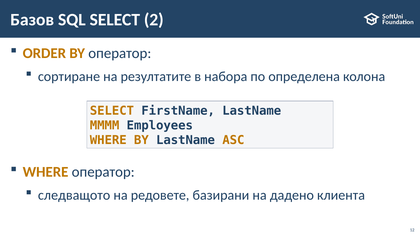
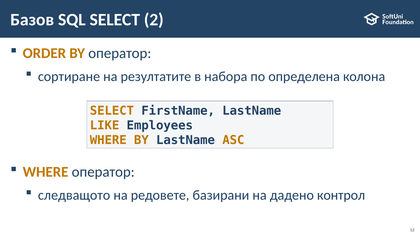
MMMM: MMMM -> LIKE (105, 126)
клиента: клиента -> контрол (341, 195)
